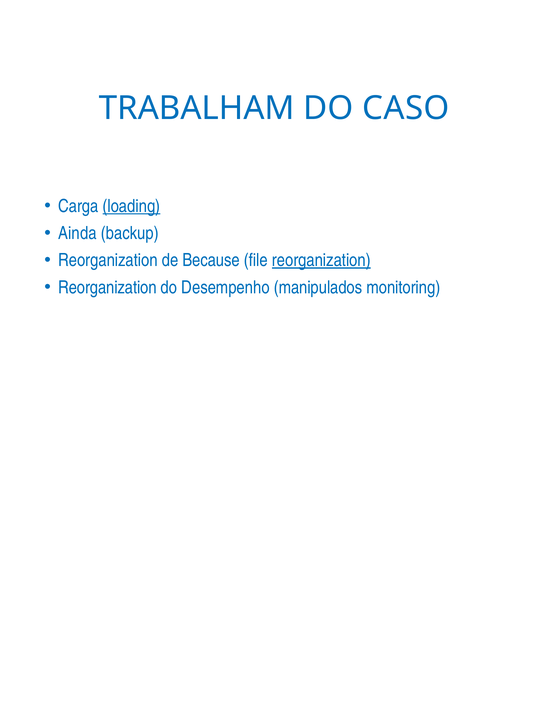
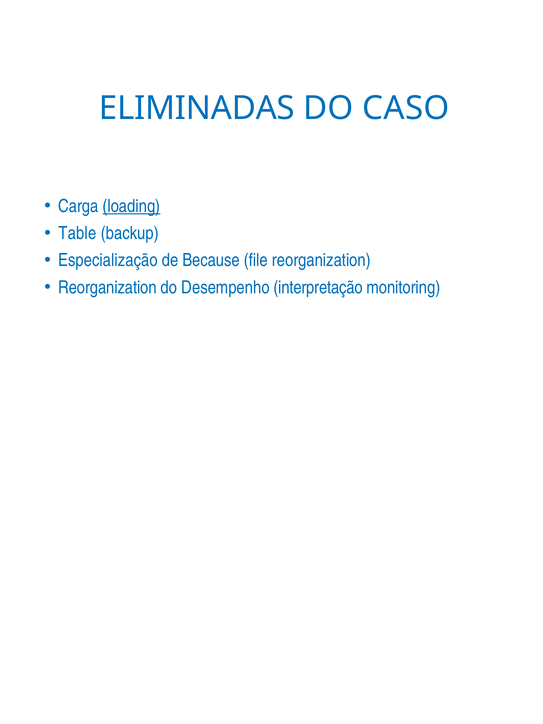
TRABALHAM: TRABALHAM -> ELIMINADAS (197, 108)
Ainda: Ainda -> Table (77, 233)
Reorganization: Reorganization -> Especialização (108, 260)
reorganization underline: present -> none (321, 260)
manipulados: manipulados -> interpretação (318, 287)
